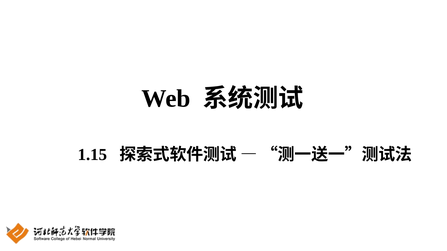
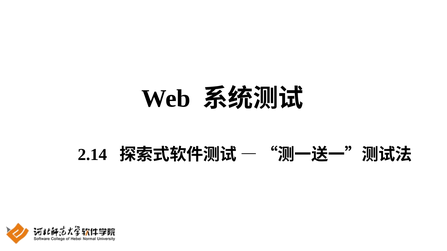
1.15: 1.15 -> 2.14 (92, 155)
